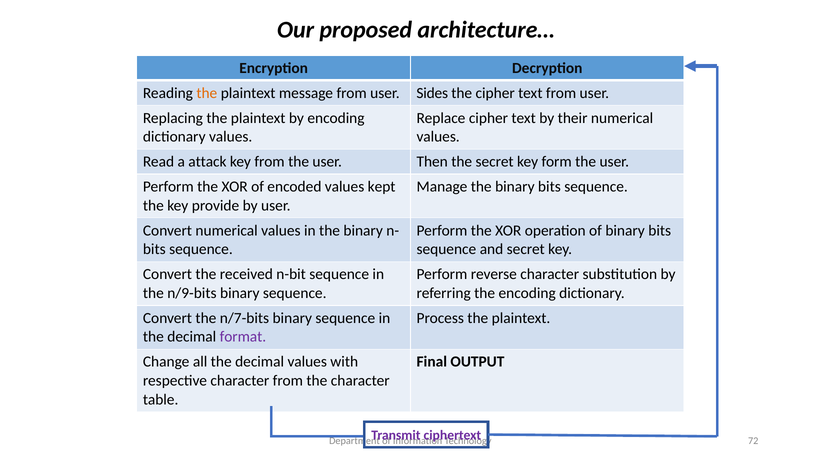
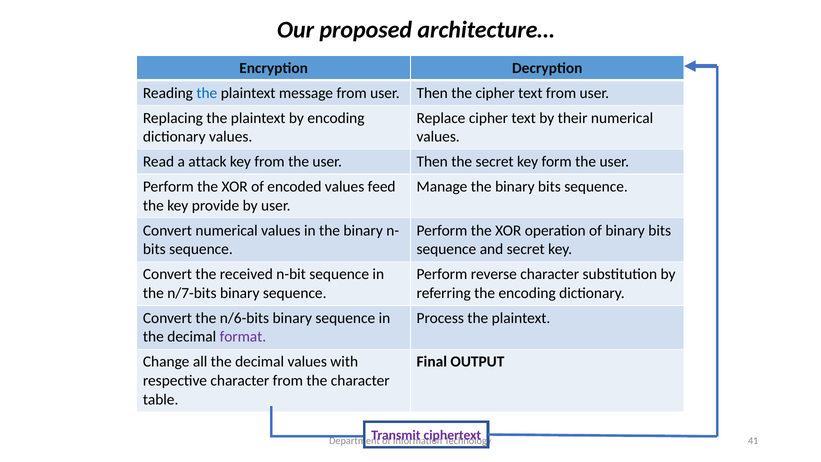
the colour: orange -> blue (207, 93)
from user Sides: Sides -> Then (432, 93)
kept: kept -> feed (382, 187)
n/9-bits: n/9-bits -> n/7-bits (192, 293)
n/7-bits: n/7-bits -> n/6-bits (244, 318)
72: 72 -> 41 (753, 441)
